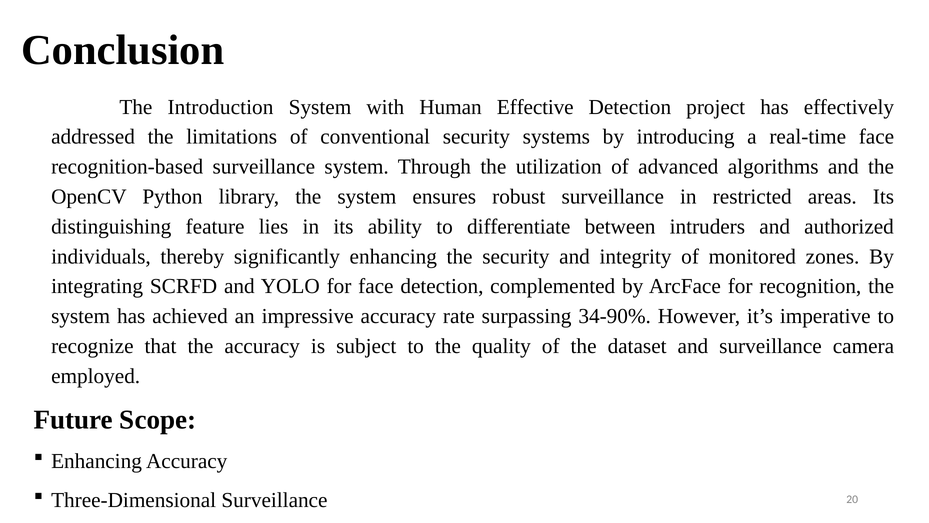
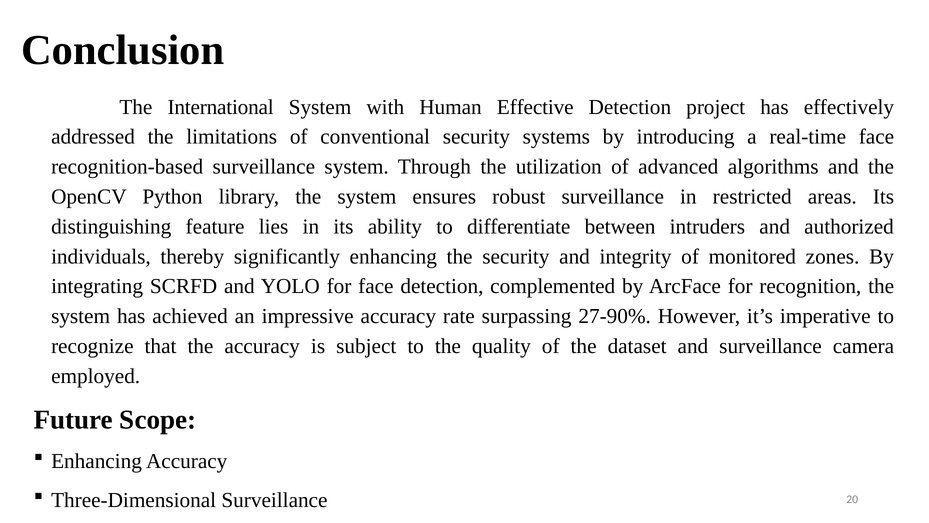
Introduction: Introduction -> International (221, 107)
34-90%: 34-90% -> 27-90% (615, 316)
